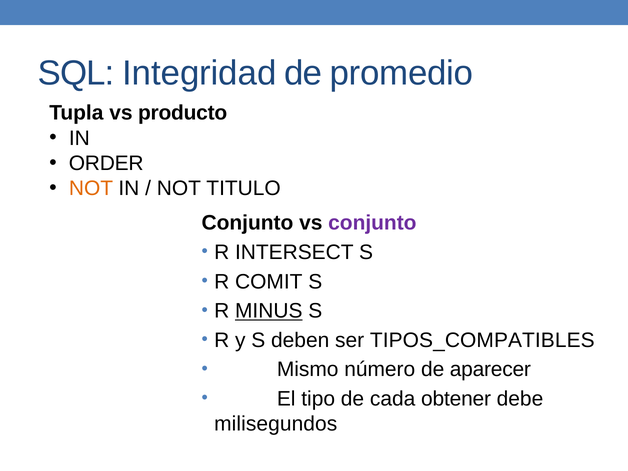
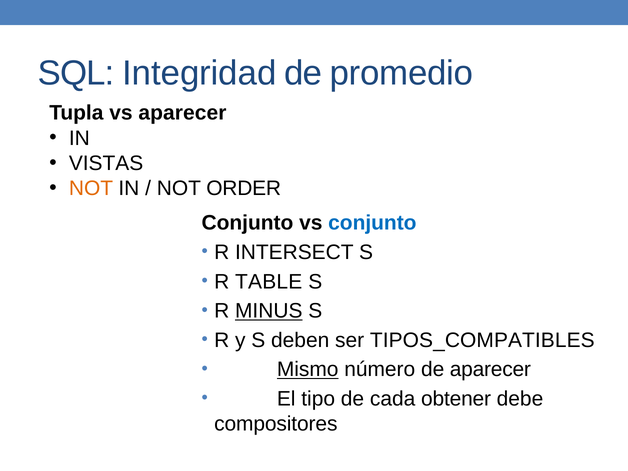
vs producto: producto -> aparecer (182, 113)
ORDER: ORDER -> VISTAS (106, 163)
TITULO: TITULO -> ORDER (244, 188)
conjunto colour: purple -> blue (372, 223)
COMIT: COMIT -> TABLE (269, 282)
Mismo underline: none -> present (308, 369)
milisegundos: milisegundos -> compositores (276, 424)
